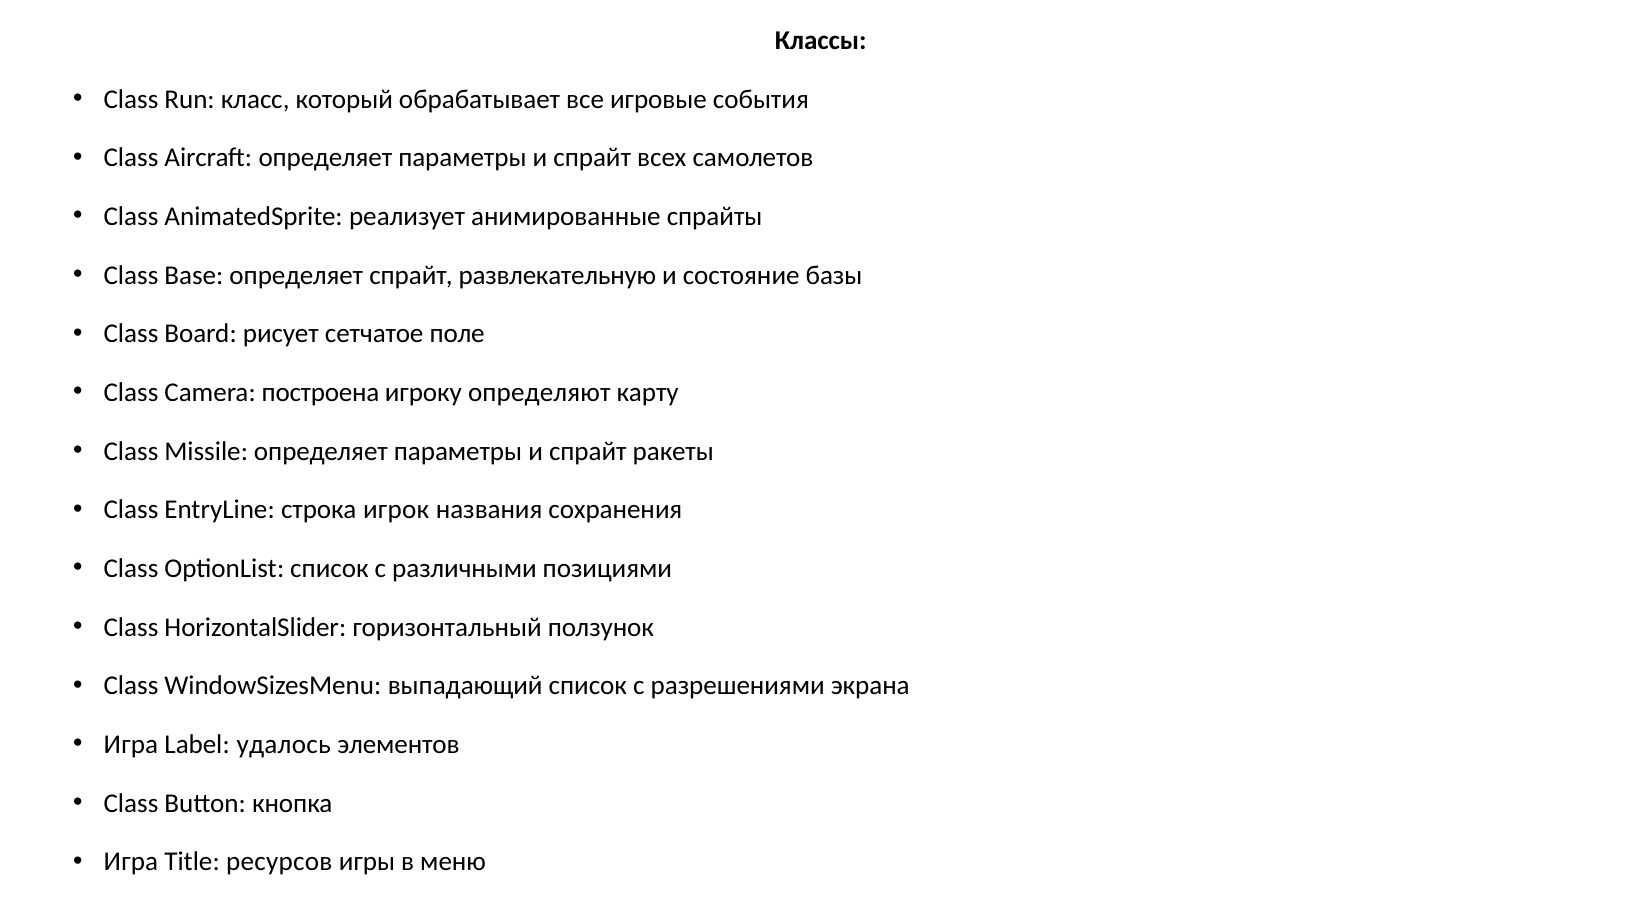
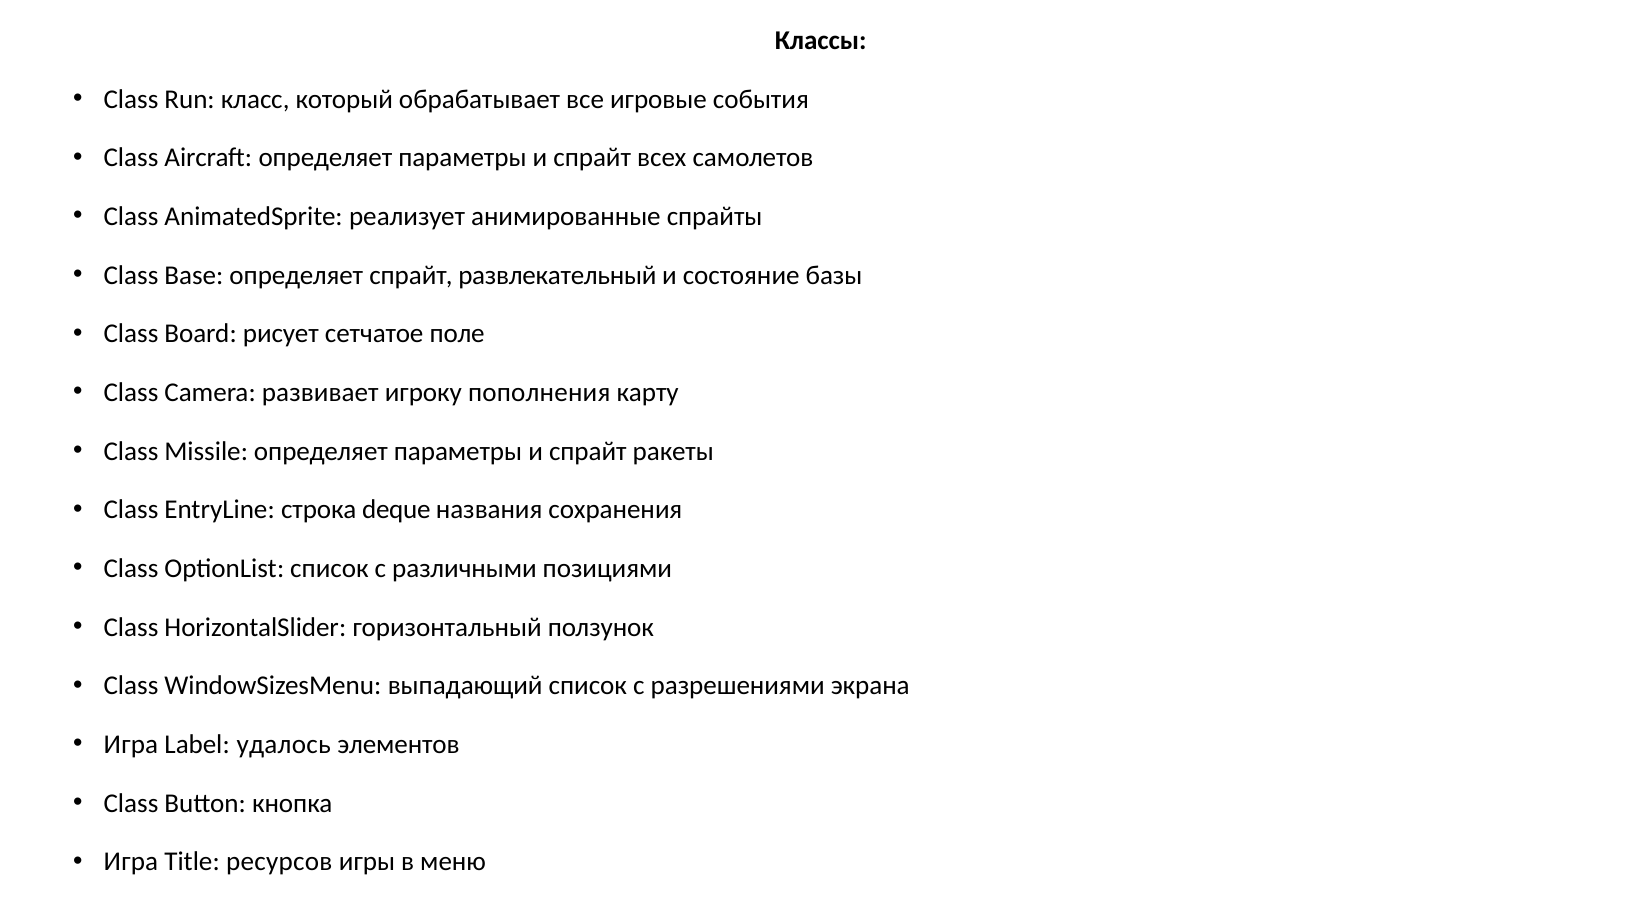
развлекательную: развлекательную -> развлекательный (557, 275)
построена: построена -> развивает (320, 393)
определяют: определяют -> пополнения (539, 393)
игрок: игрок -> deque (396, 510)
